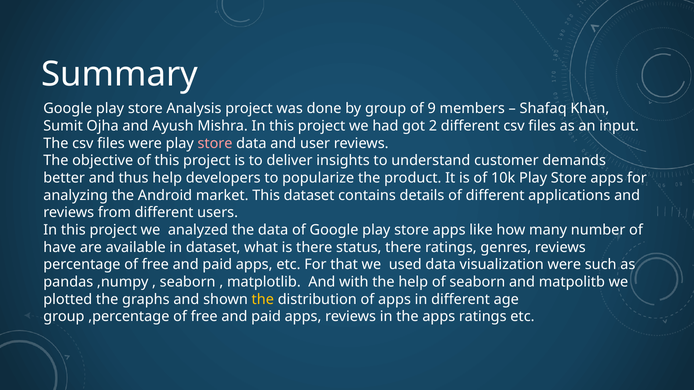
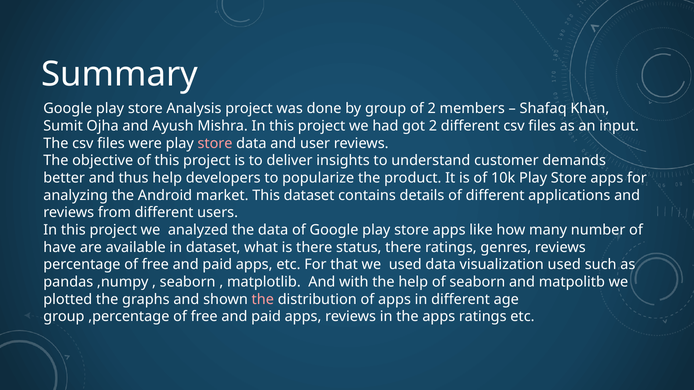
of 9: 9 -> 2 (432, 109)
visualization were: were -> used (564, 265)
the colour: yellow -> pink (263, 300)
